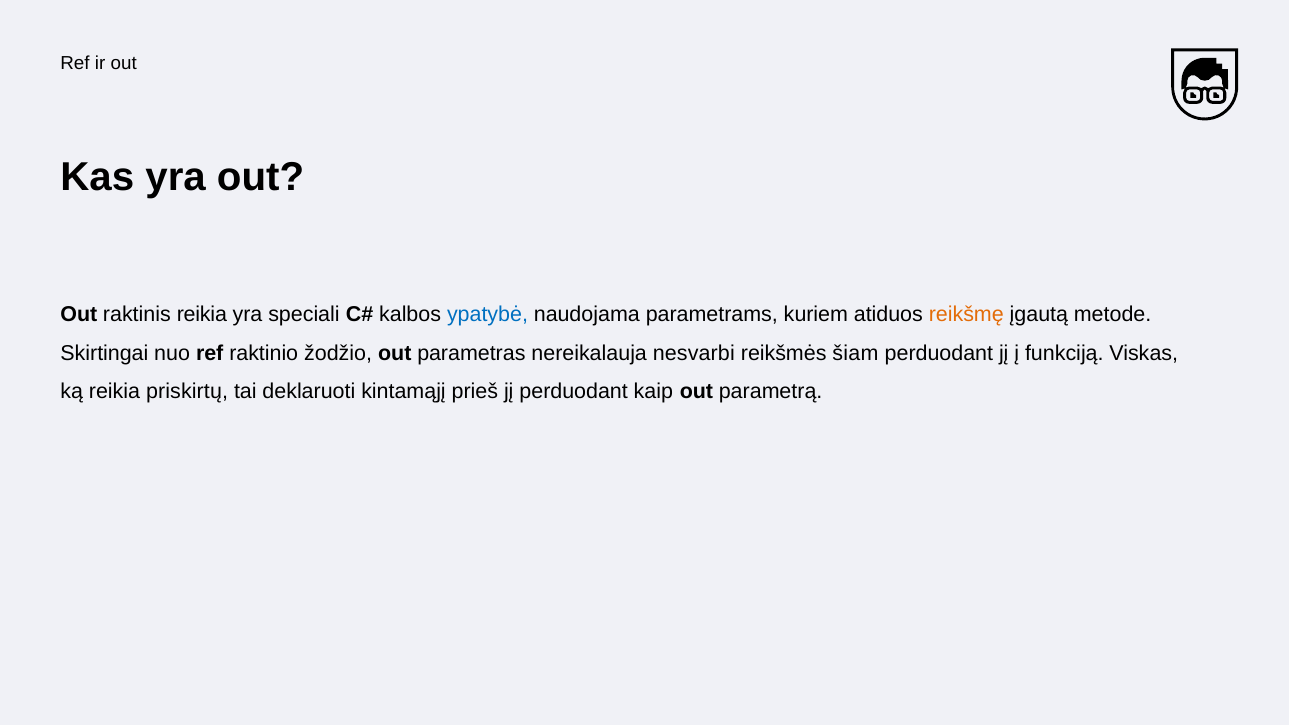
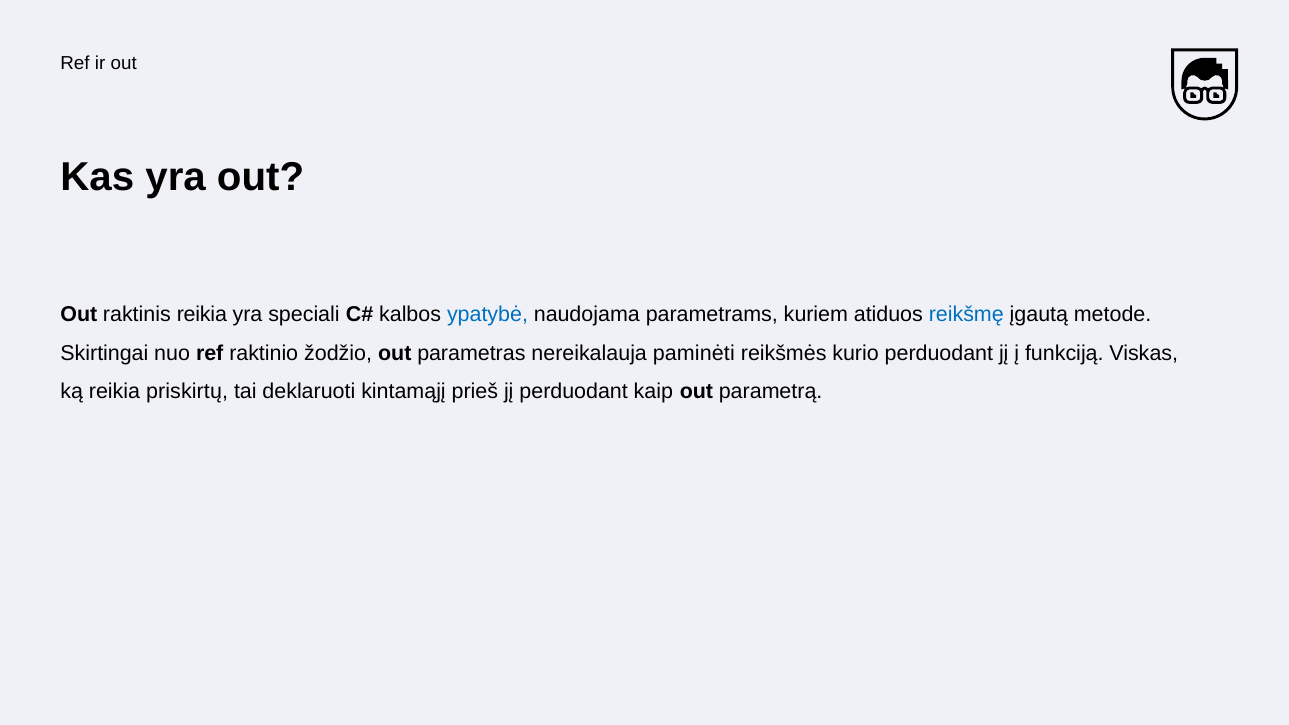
reikšmę colour: orange -> blue (966, 315)
nesvarbi: nesvarbi -> paminėti (694, 353)
šiam: šiam -> kurio (856, 353)
